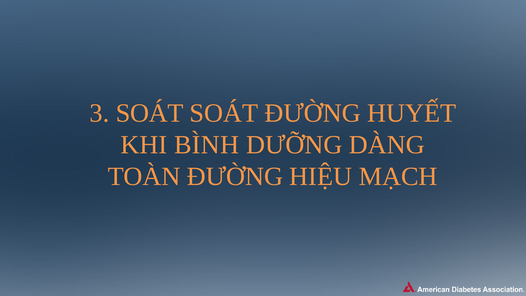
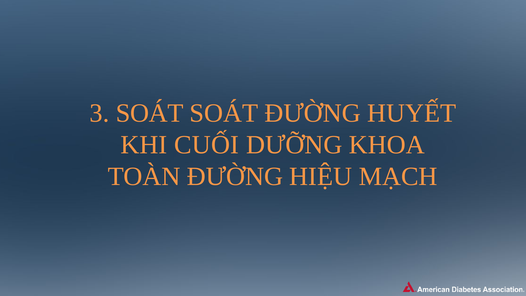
BÌNH: BÌNH -> CUỐI (207, 145)
DÀNG: DÀNG -> KHOA (387, 145)
